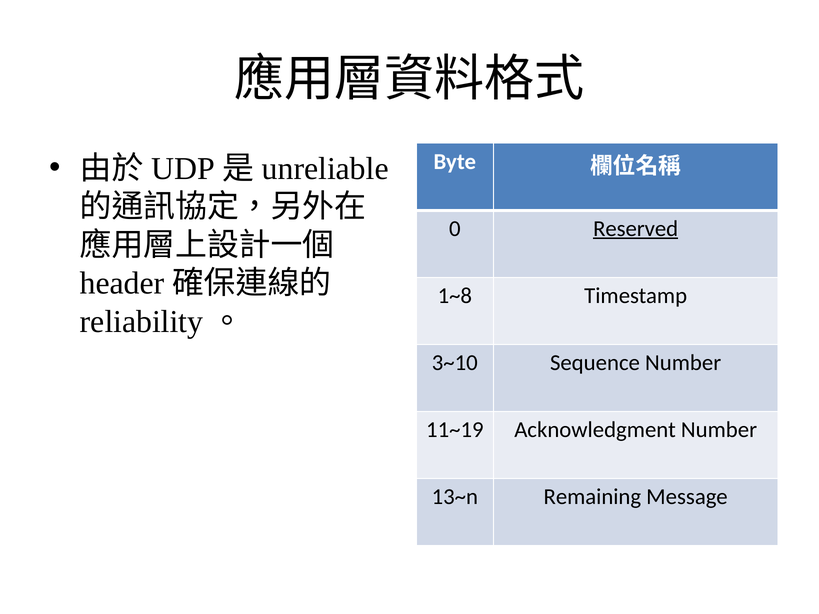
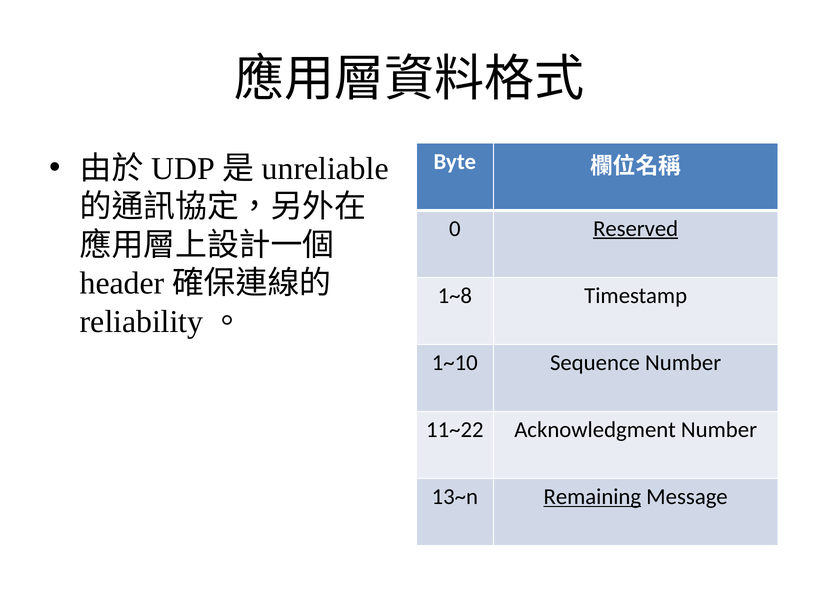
3~10: 3~10 -> 1~10 (455, 363)
11~19: 11~19 -> 11~22 (455, 430)
Remaining underline: none -> present (592, 497)
